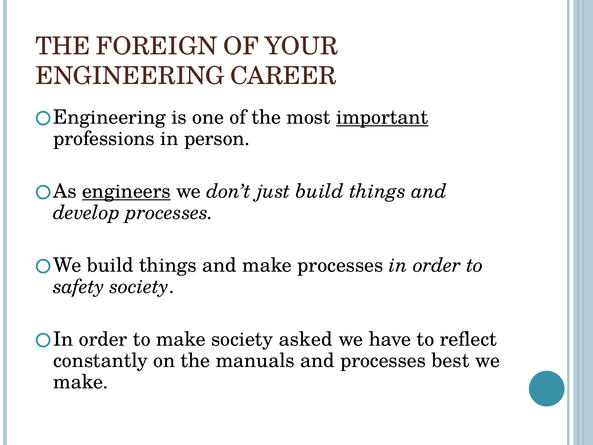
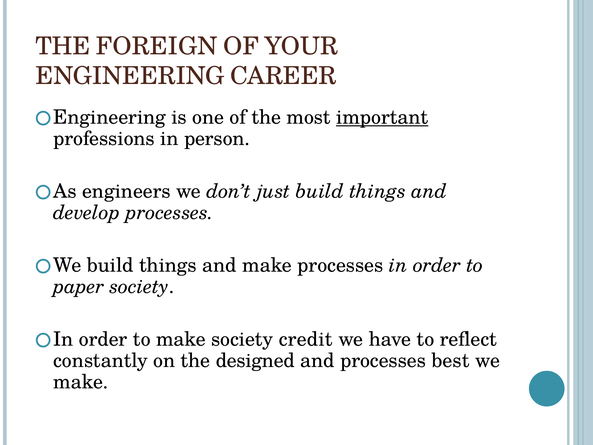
engineers underline: present -> none (126, 191)
safety: safety -> paper (79, 286)
asked: asked -> credit (306, 339)
manuals: manuals -> designed (255, 360)
